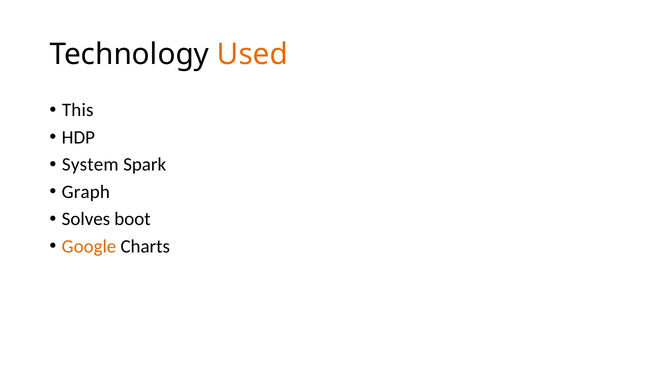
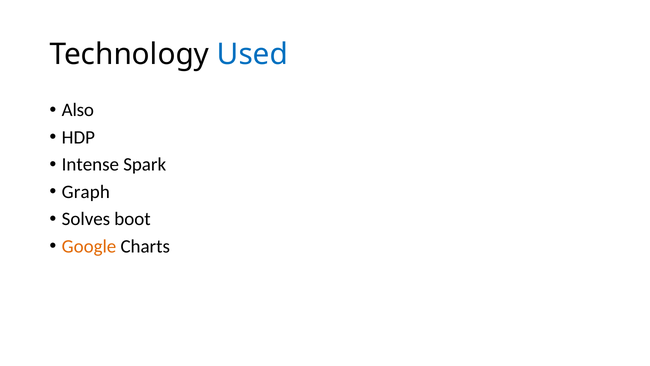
Used colour: orange -> blue (253, 55)
This: This -> Also (78, 110)
System: System -> Intense (90, 164)
